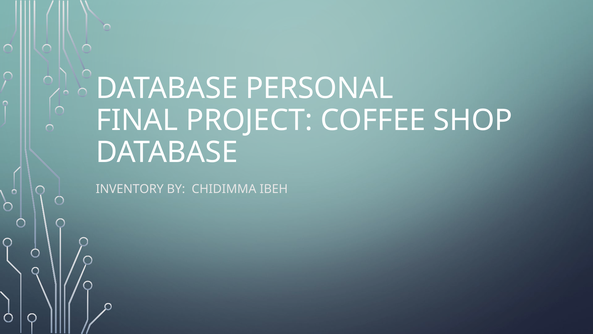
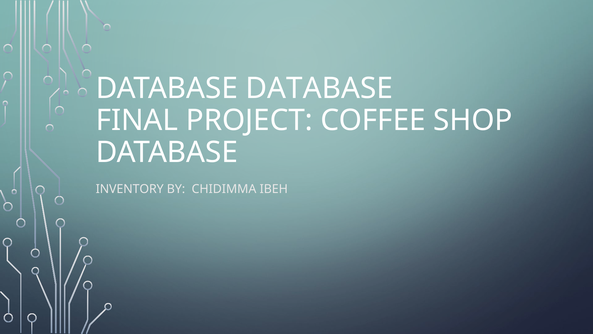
DATABASE PERSONAL: PERSONAL -> DATABASE (319, 88)
